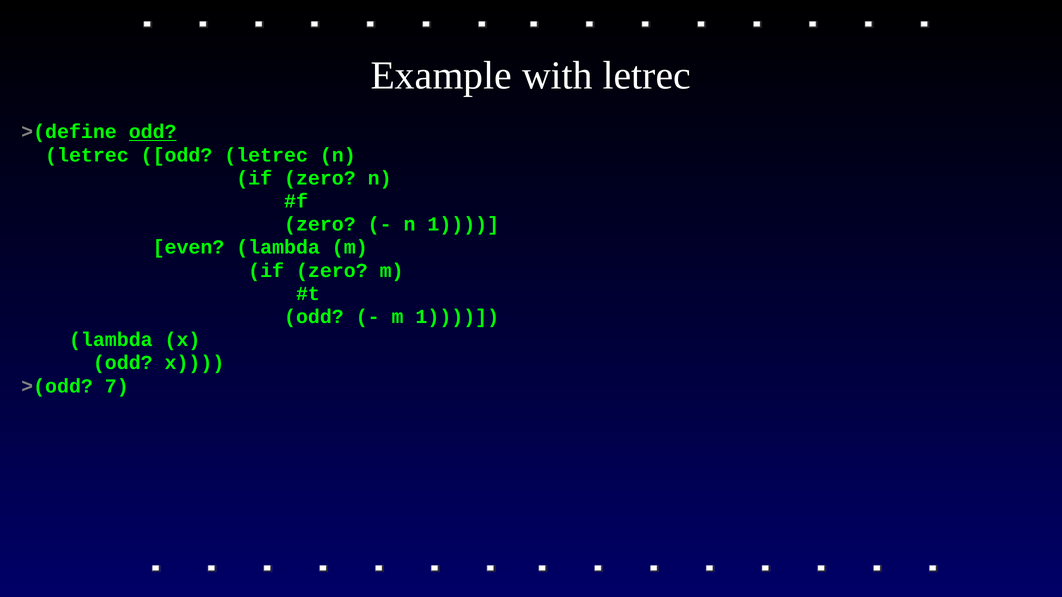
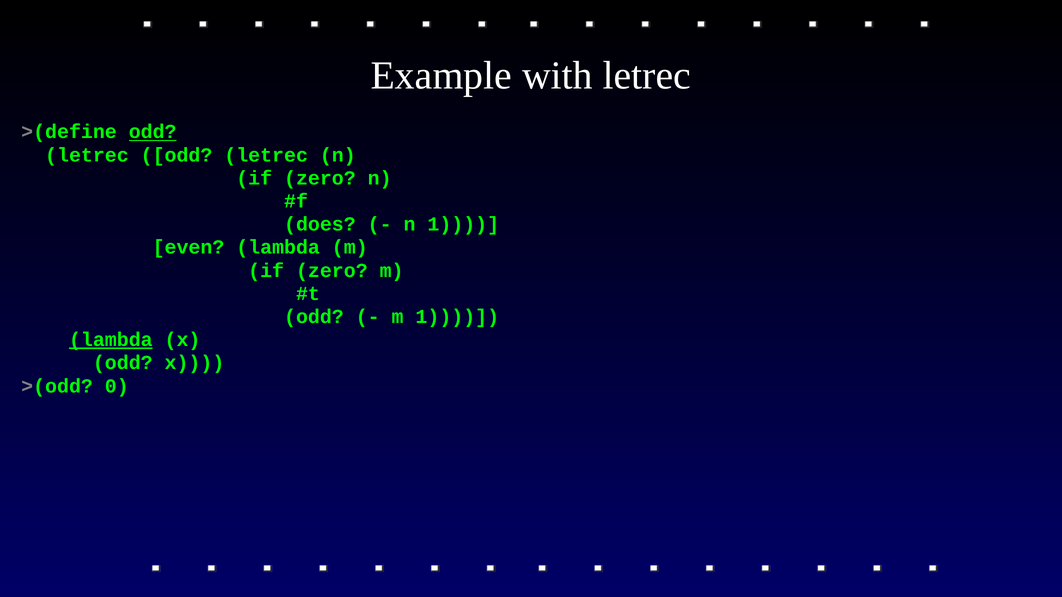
zero: zero -> does (320, 224)
lambda underline: none -> present (111, 340)
7: 7 -> 0 (117, 386)
